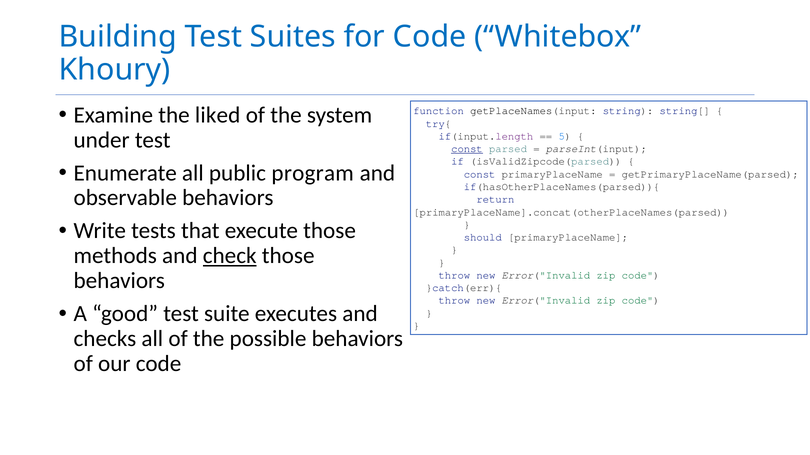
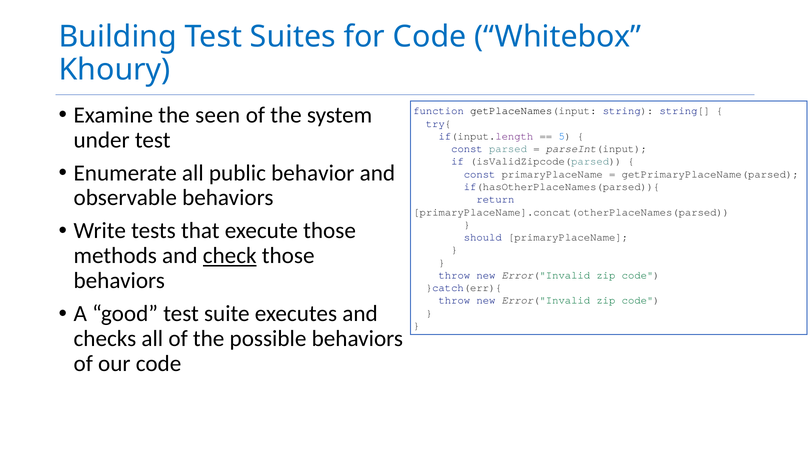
liked: liked -> seen (218, 115)
const underline: present -> none (467, 149)
program: program -> behavior (313, 173)
